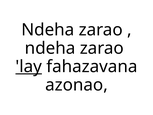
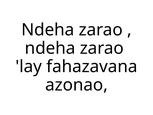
lay underline: present -> none (29, 66)
